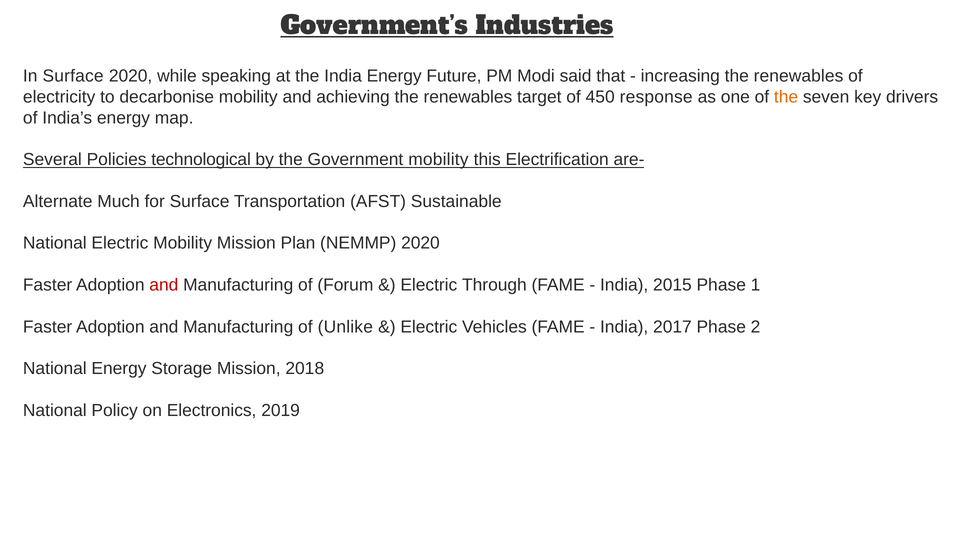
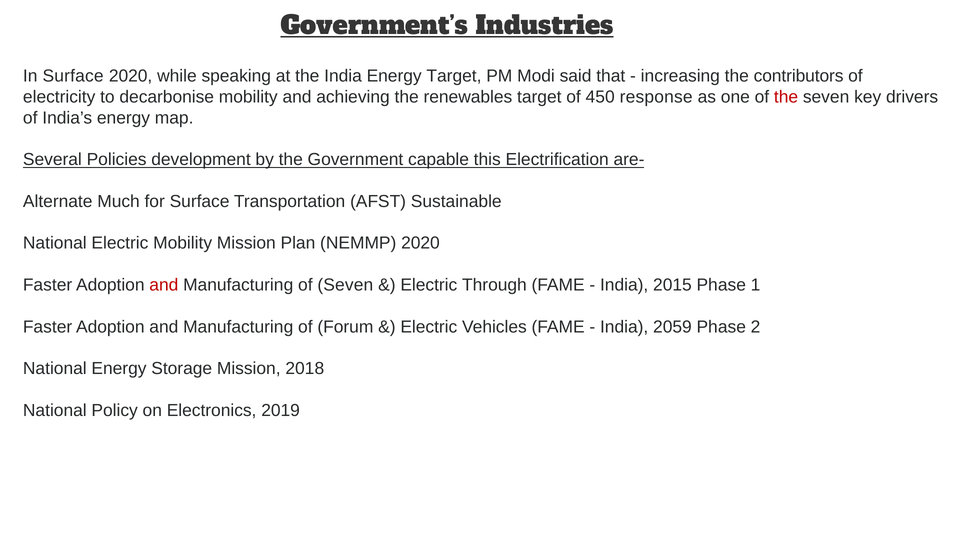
Energy Future: Future -> Target (454, 76)
increasing the renewables: renewables -> contributors (799, 76)
the colour: orange -> red (786, 97)
technological: technological -> development (201, 160)
Government mobility: mobility -> capable (439, 160)
of Forum: Forum -> Seven (345, 285)
Unlike: Unlike -> Forum (345, 327)
2017: 2017 -> 2059 (672, 327)
